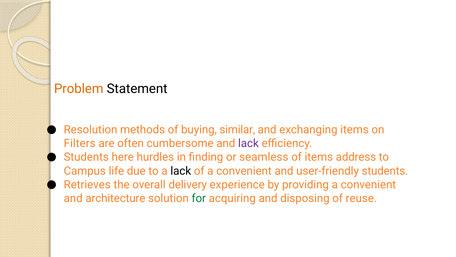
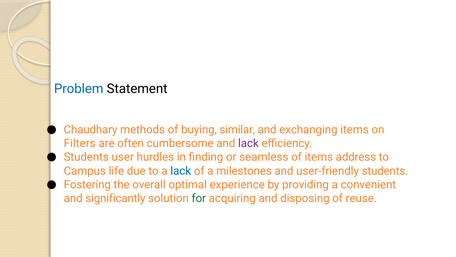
Problem colour: orange -> blue (79, 89)
Resolution: Resolution -> Chaudhary (91, 130)
here: here -> user (123, 157)
lack colour: black -> blue (181, 171)
of a convenient: convenient -> milestones (244, 171)
Retrieves: Retrieves -> Fostering (87, 184)
delivery: delivery -> optimal (188, 184)
architecture: architecture -> significantly (115, 198)
